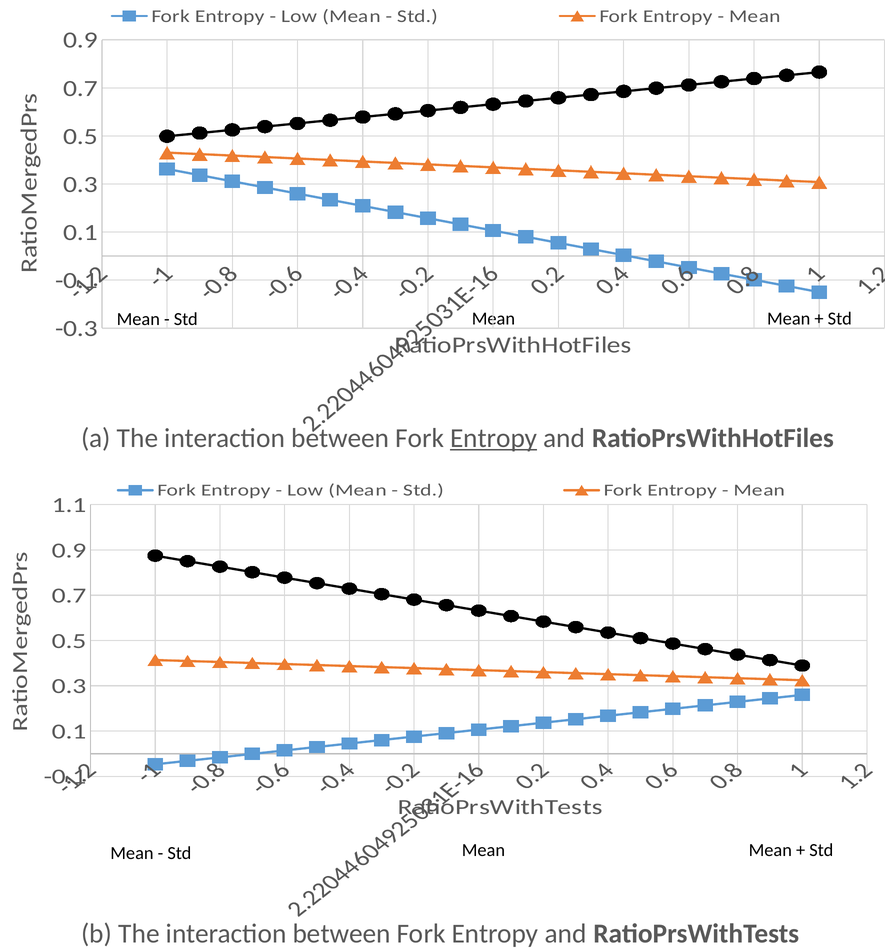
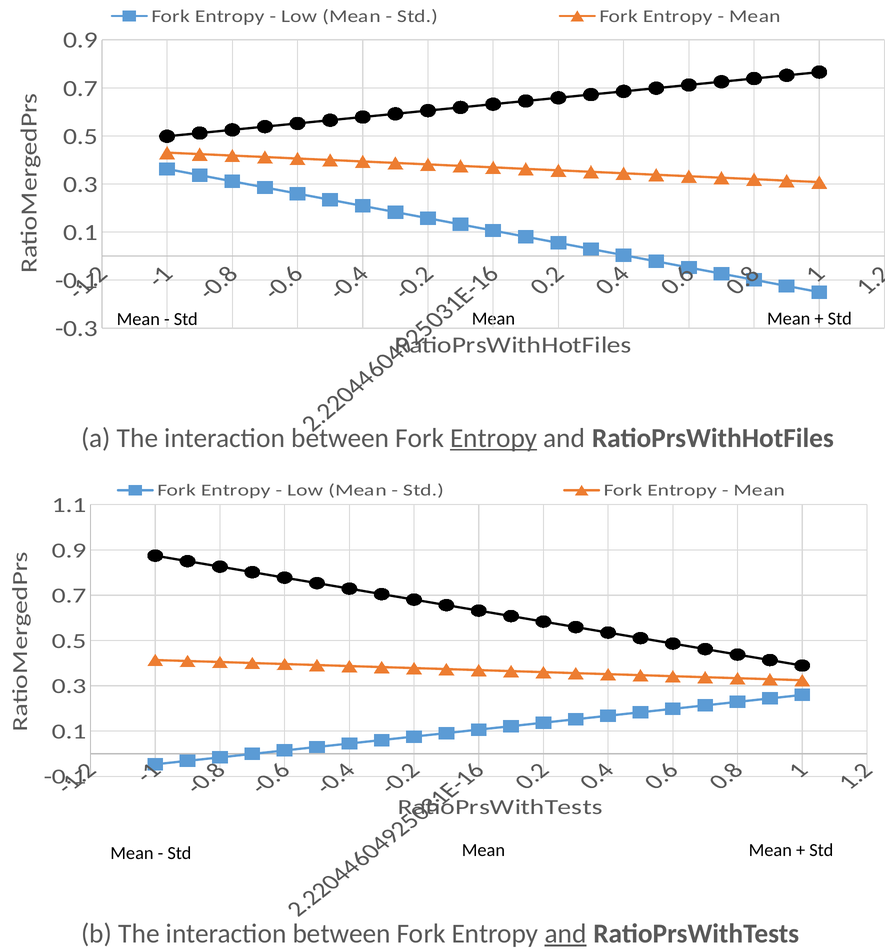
and underline: none -> present (566, 933)
